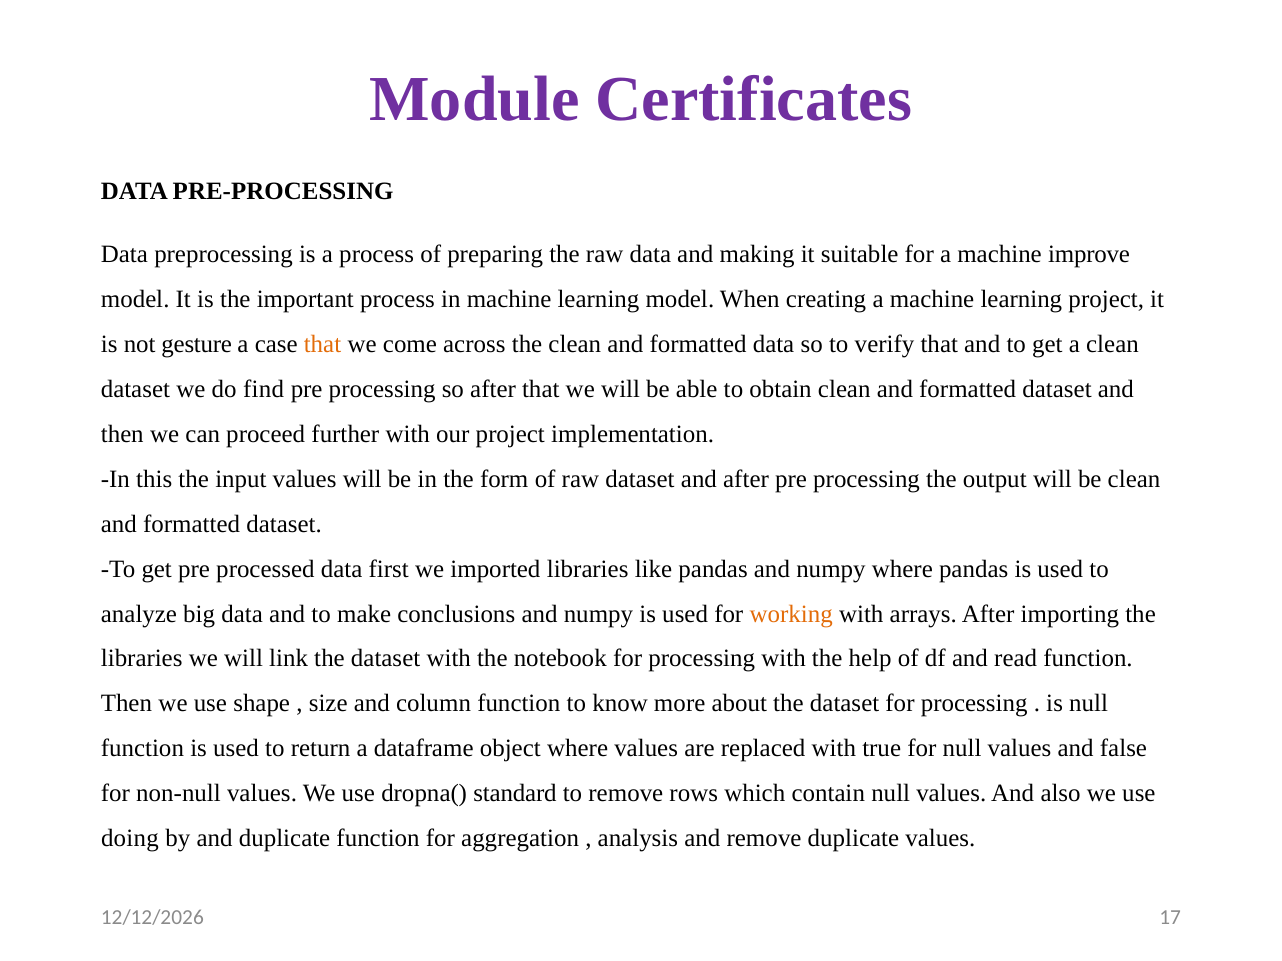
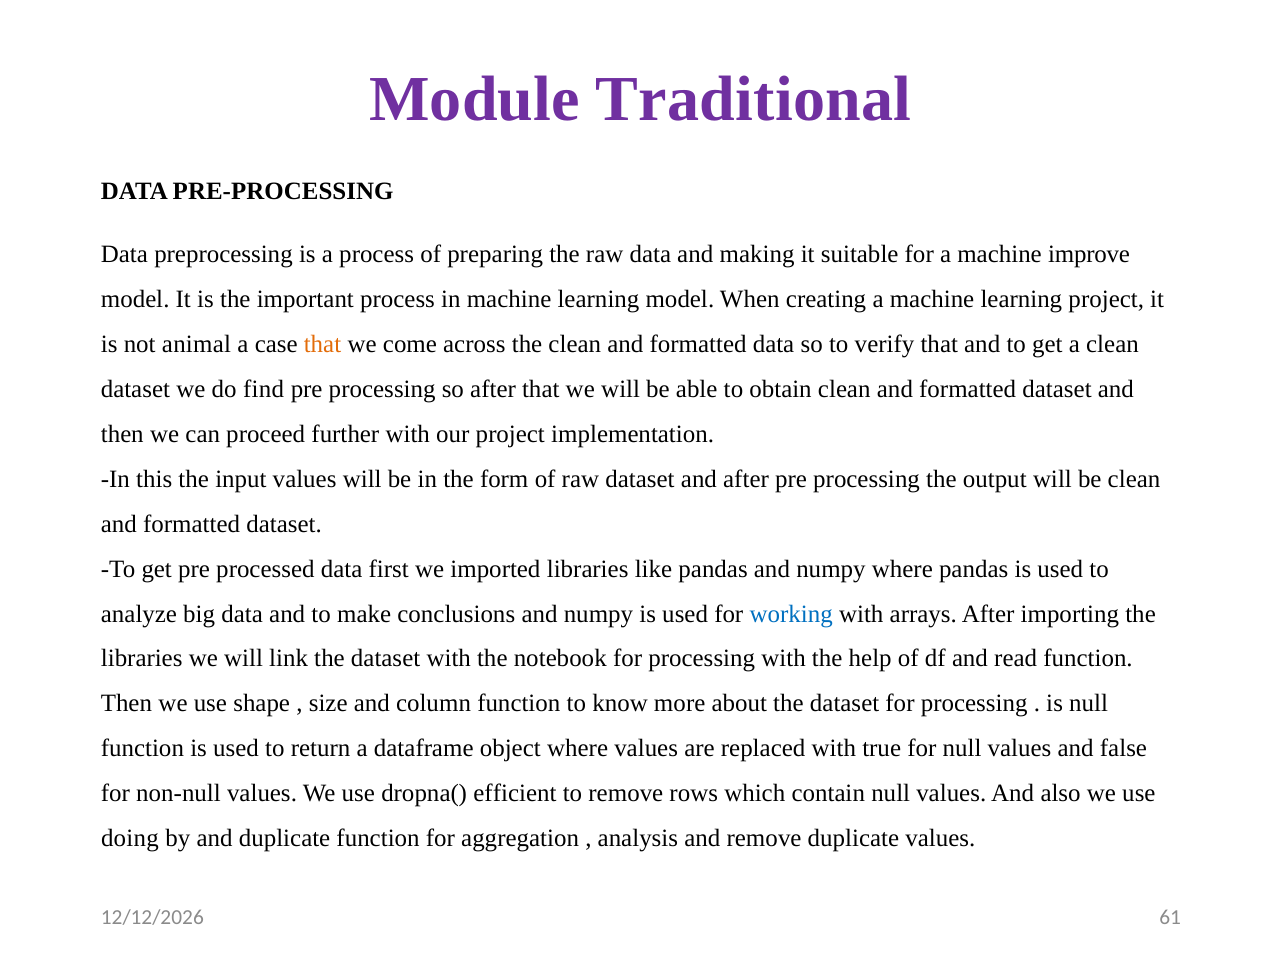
Certificates: Certificates -> Traditional (754, 99)
gesture: gesture -> animal (196, 344)
working colour: orange -> blue (791, 614)
standard: standard -> efficient (515, 794)
17: 17 -> 61 (1170, 918)
